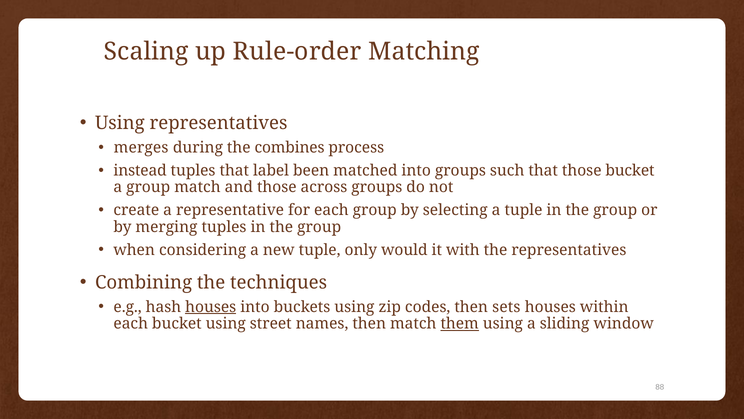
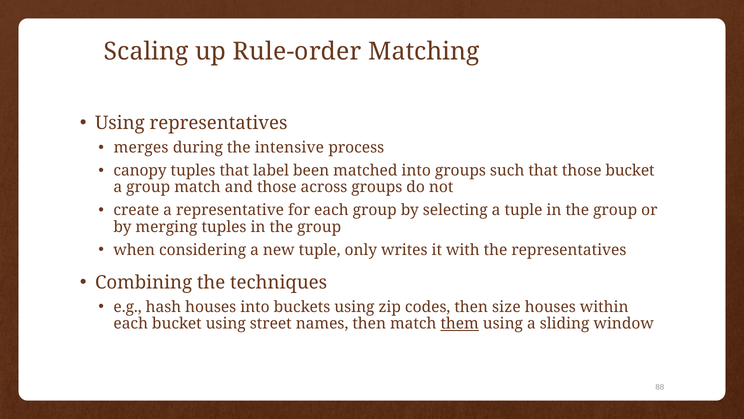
combines: combines -> intensive (289, 147)
instead: instead -> canopy (140, 170)
would: would -> writes (404, 250)
houses underline: present -> none (211, 307)
sets: sets -> size (506, 307)
